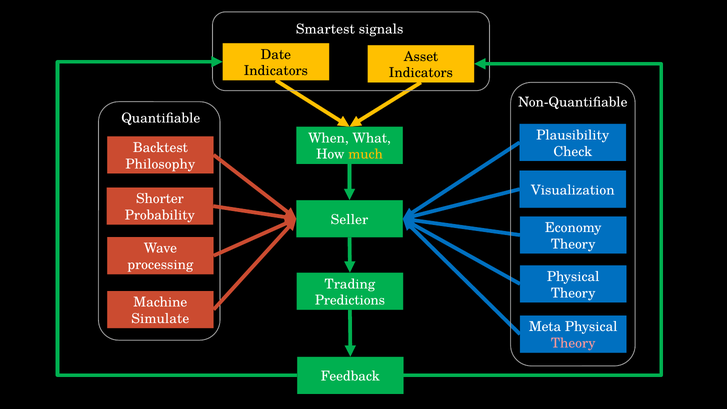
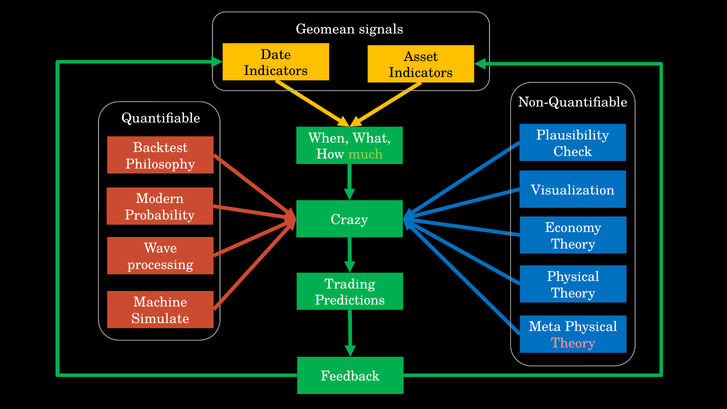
Smartest: Smartest -> Geomean (325, 29)
much colour: yellow -> light green (366, 154)
Shorter: Shorter -> Modern (160, 199)
Seller: Seller -> Crazy (349, 220)
